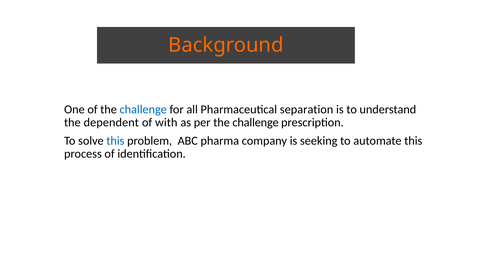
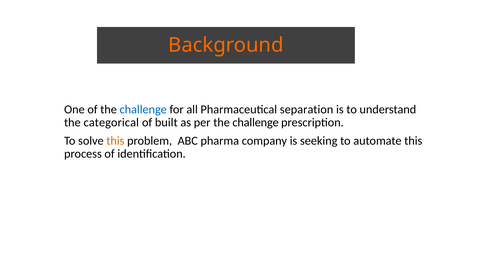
dependent: dependent -> categorical (111, 123)
with: with -> built (166, 123)
this colour: blue -> orange (115, 141)
